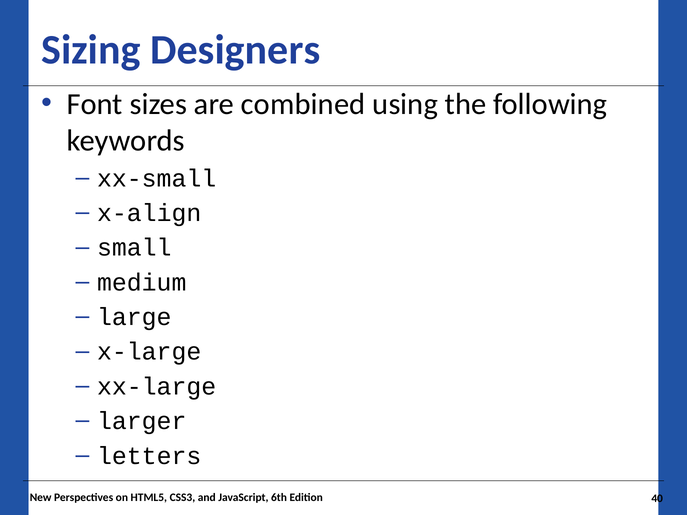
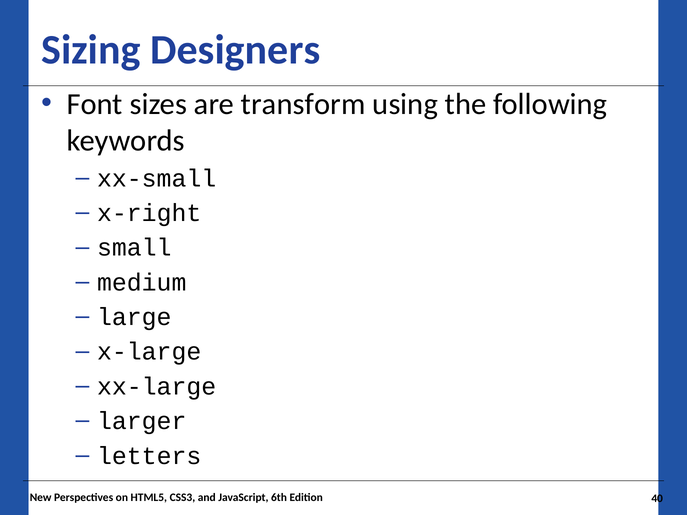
combined: combined -> transform (303, 104)
x-align: x-align -> x-right (149, 213)
